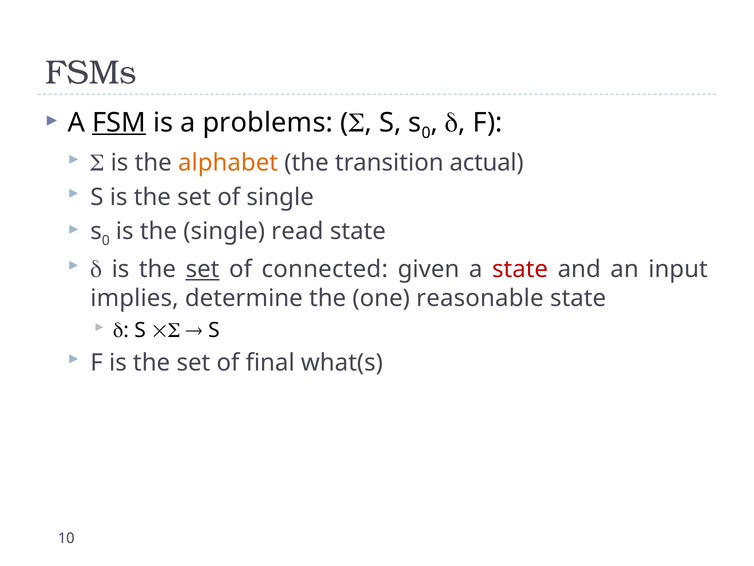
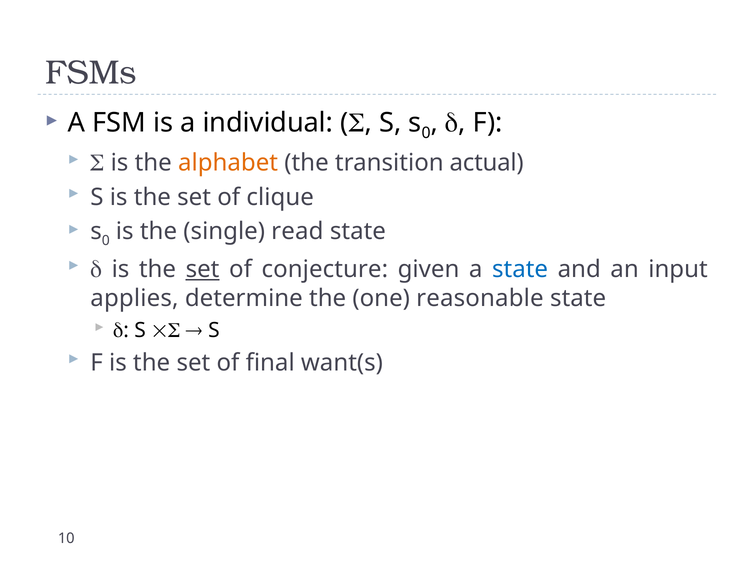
FSM underline: present -> none (119, 122)
problems: problems -> individual (268, 122)
of single: single -> clique (280, 197)
connected: connected -> conjecture (325, 269)
state colour: red -> blue (520, 269)
implies: implies -> applies (134, 298)
what(s: what(s -> want(s (342, 362)
